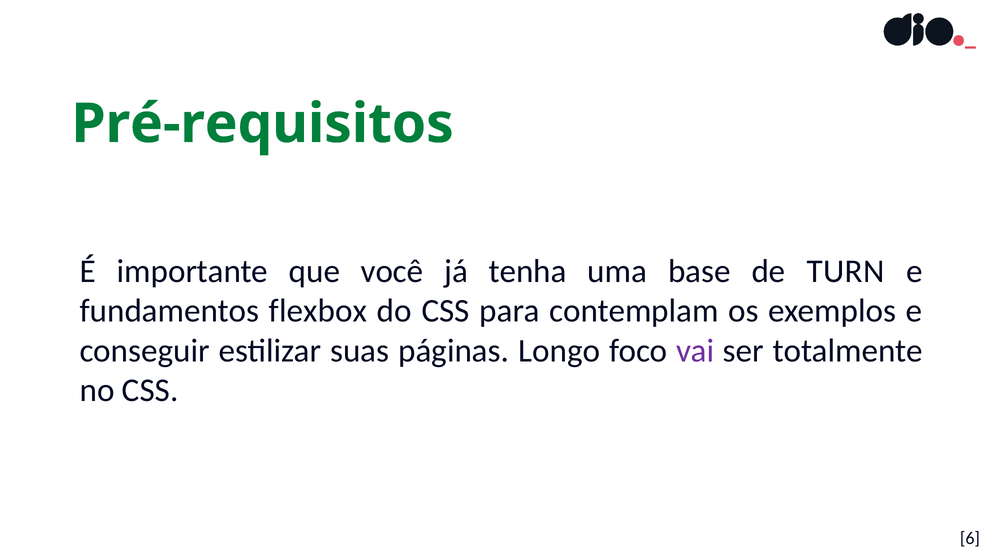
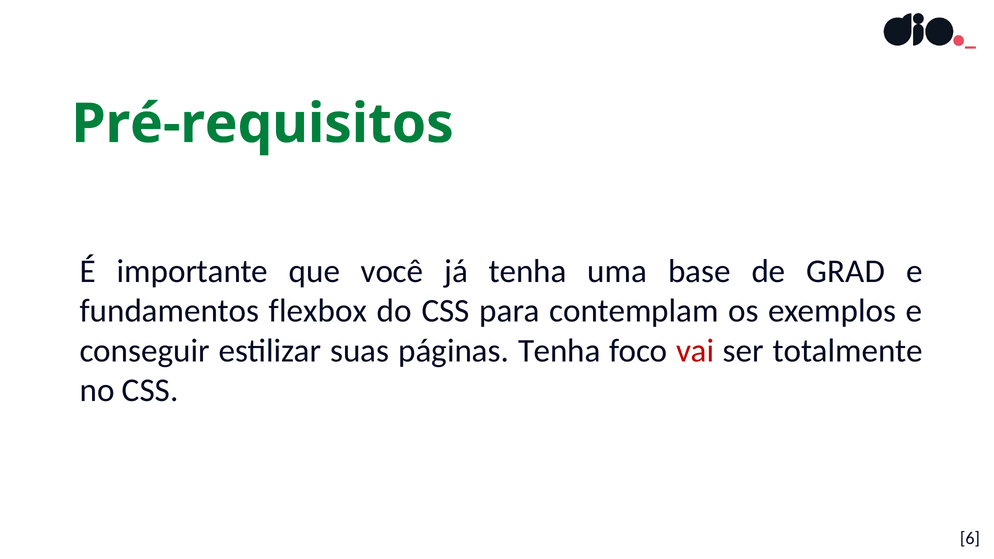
TURN: TURN -> GRAD (846, 271)
páginas Longo: Longo -> Tenha (559, 351)
vai colour: purple -> red (695, 351)
